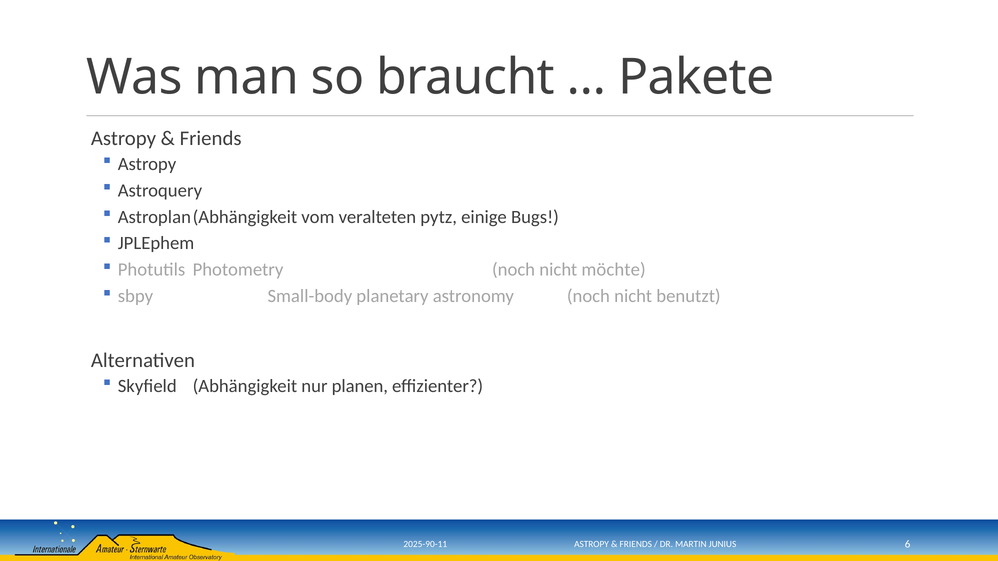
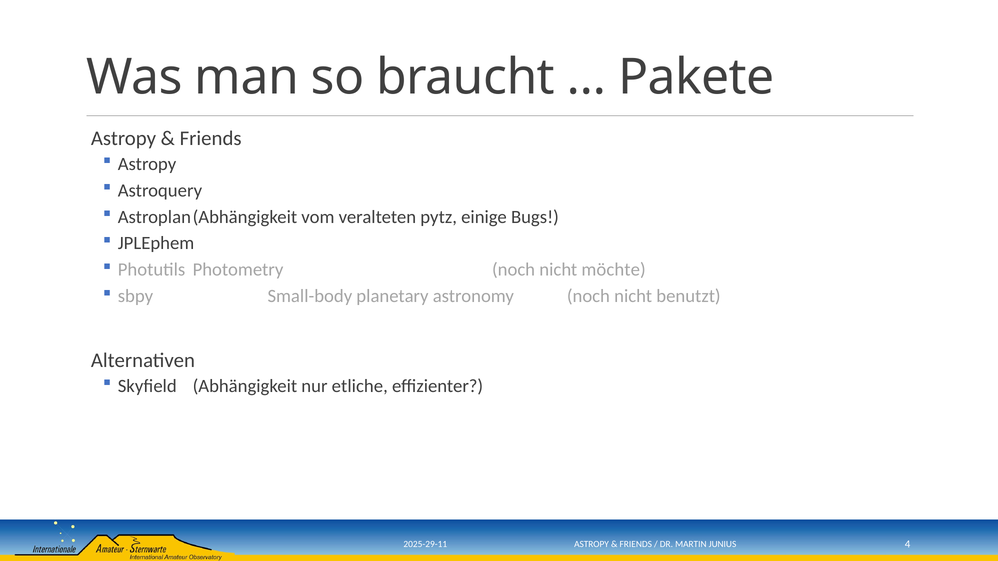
planen: planen -> etliche (360, 386)
2025-90-11: 2025-90-11 -> 2025-29-11 (425, 544)
6: 6 -> 4 (908, 544)
